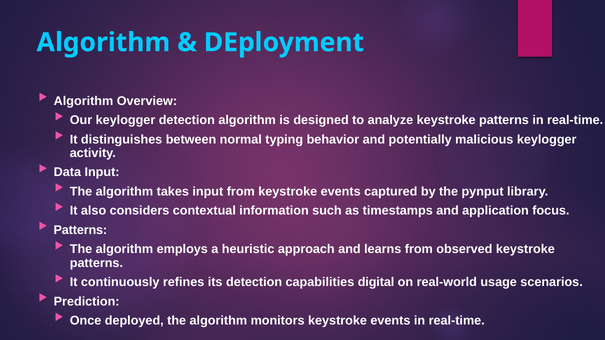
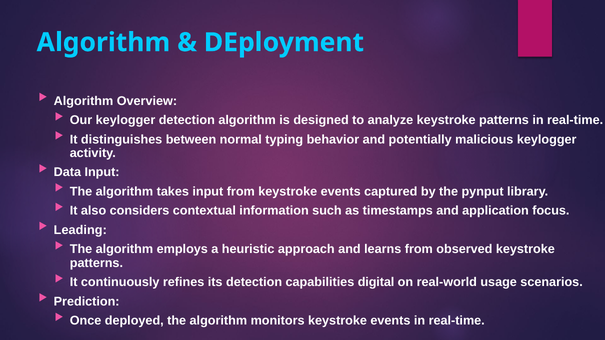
Patterns: Patterns -> Leading (80, 230)
